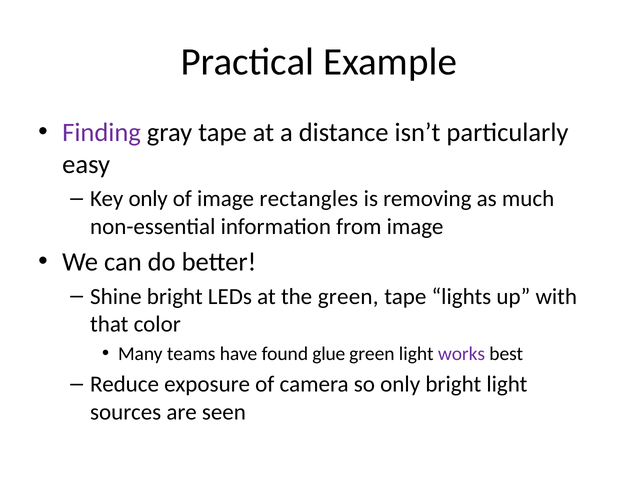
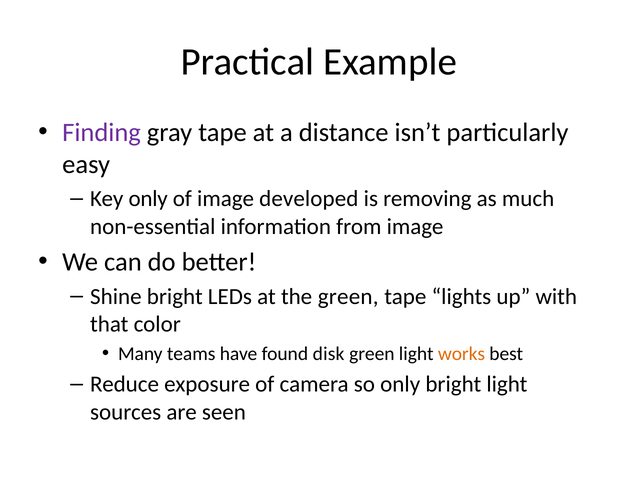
rectangles: rectangles -> developed (309, 199)
glue: glue -> disk (329, 354)
works colour: purple -> orange (462, 354)
